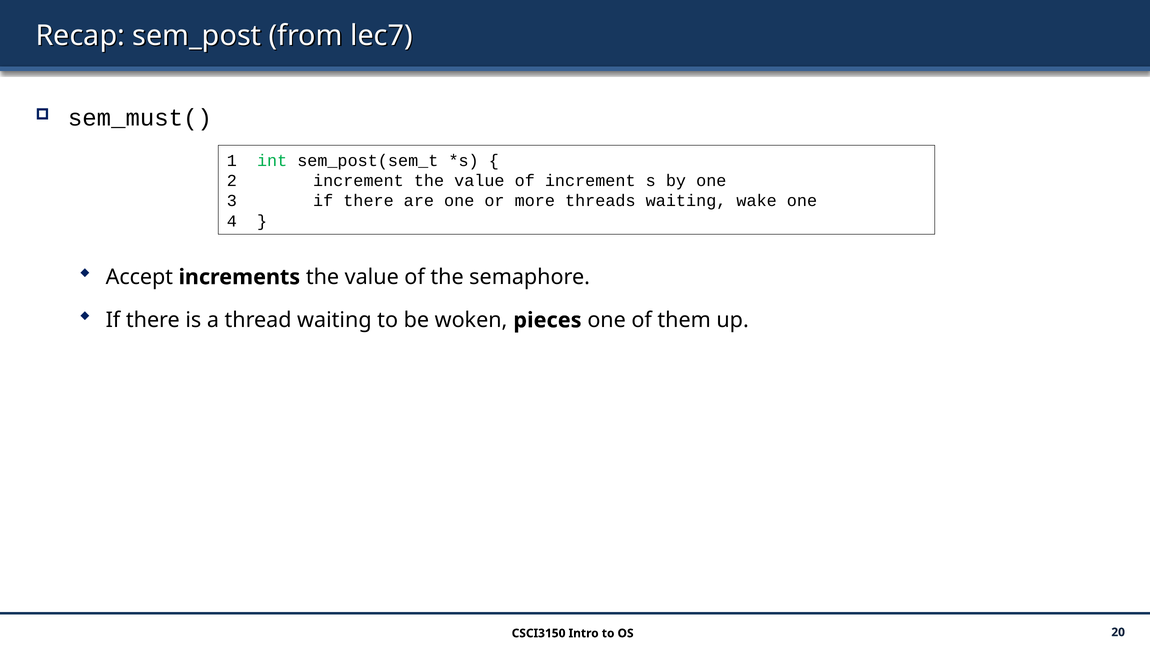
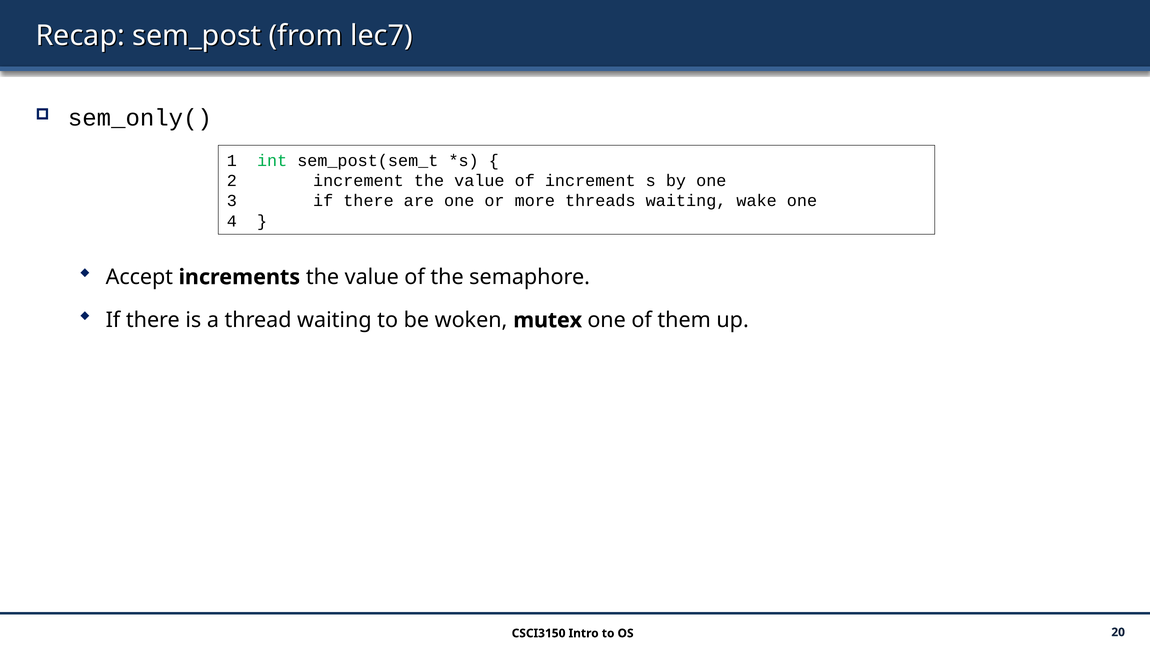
sem_must(: sem_must( -> sem_only( (140, 118)
pieces: pieces -> mutex (548, 320)
